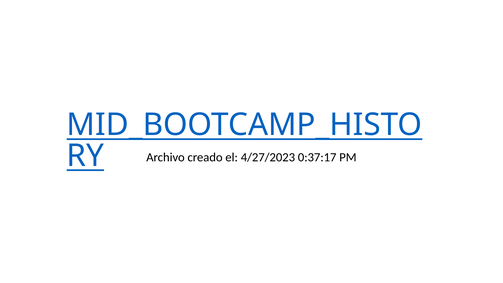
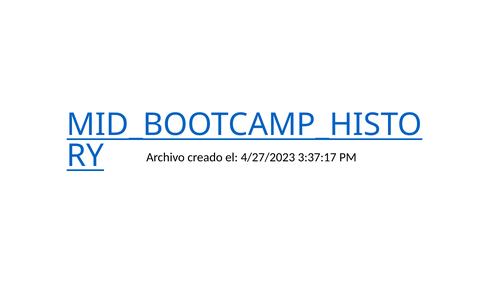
0:37:17: 0:37:17 -> 3:37:17 (317, 157)
